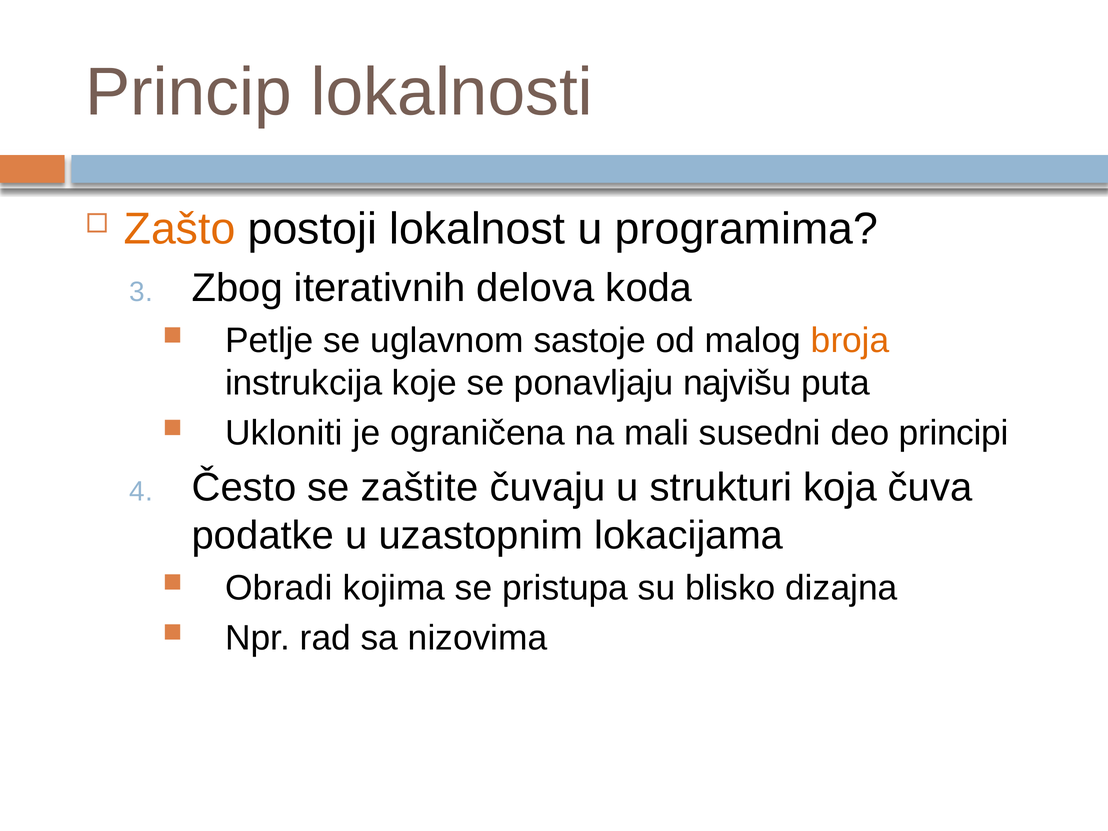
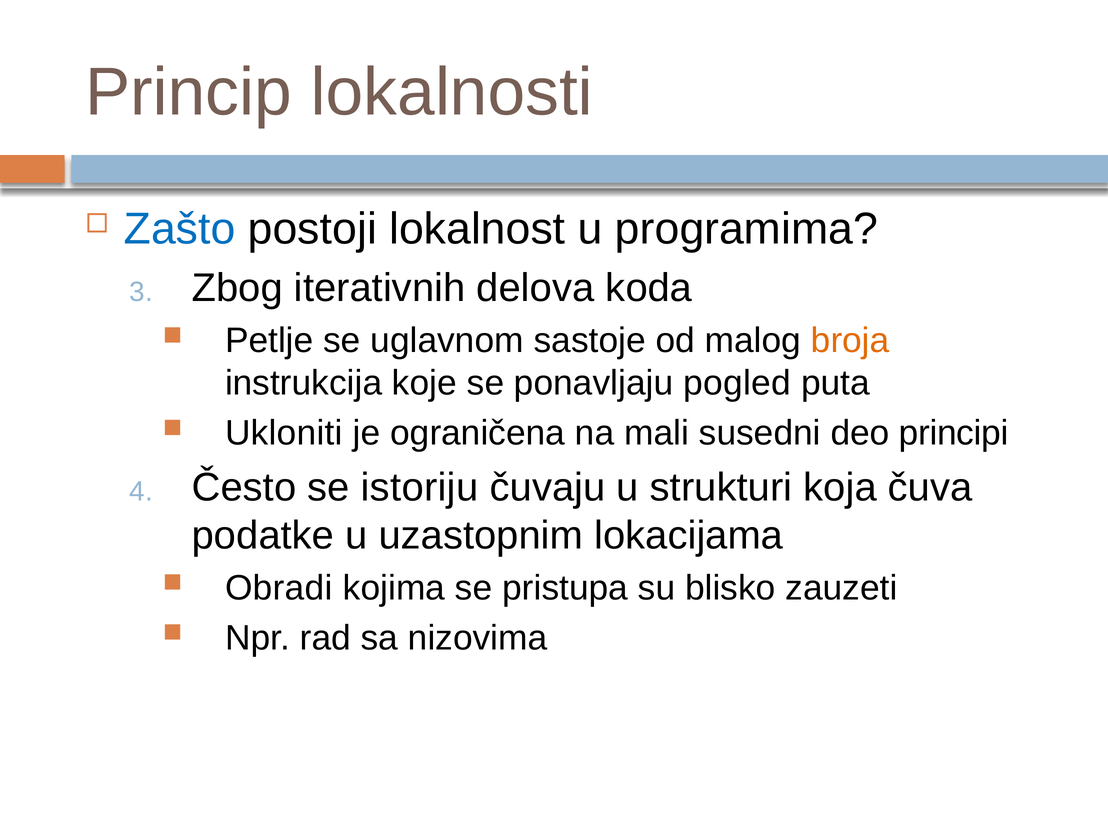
Zašto colour: orange -> blue (180, 229)
najvišu: najvišu -> pogled (737, 383)
zaštite: zaštite -> istoriju (420, 487)
dizajna: dizajna -> zauzeti (841, 588)
